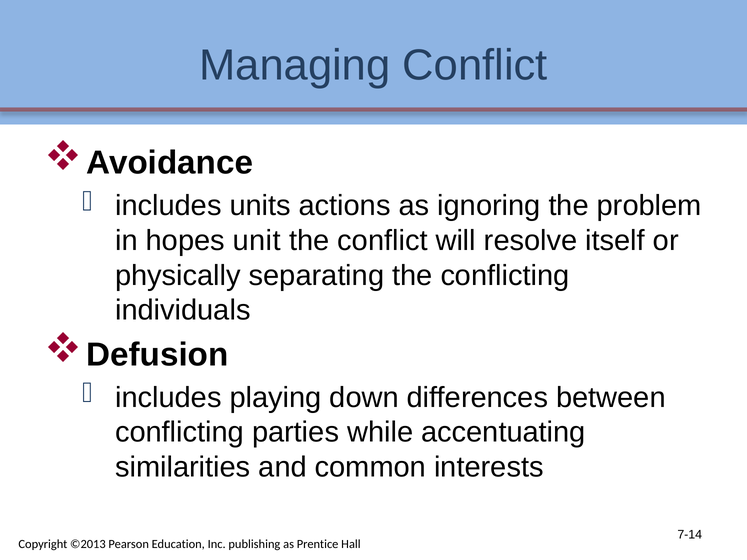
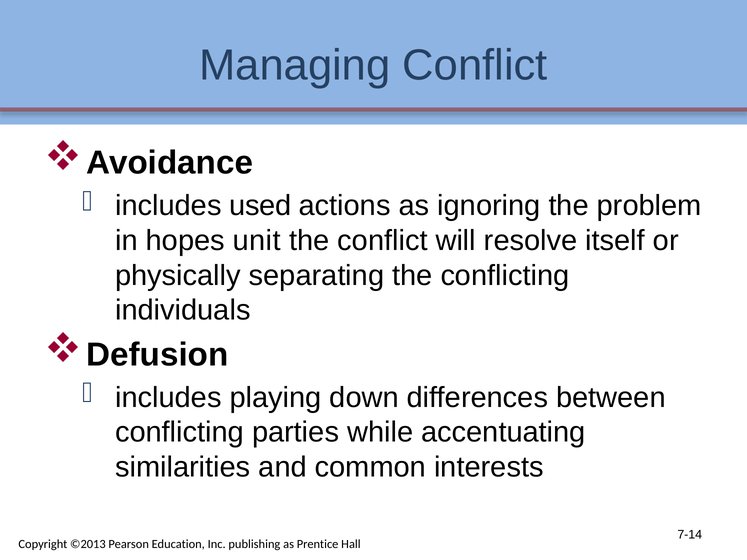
units: units -> used (260, 206)
